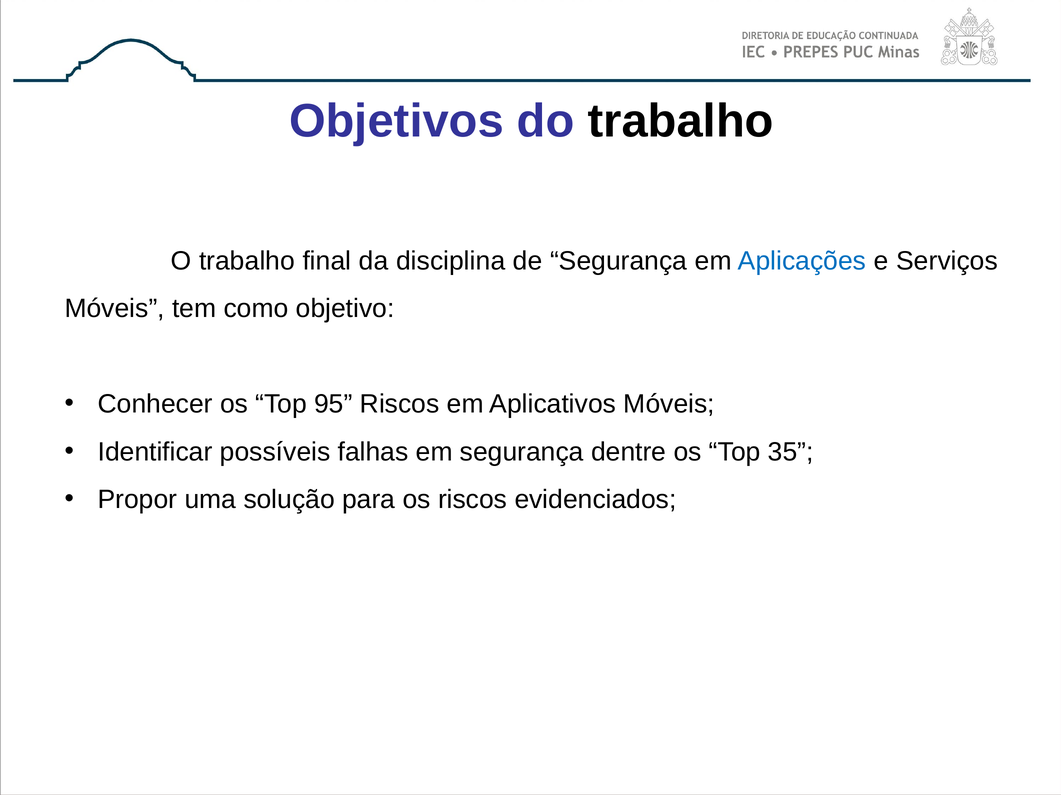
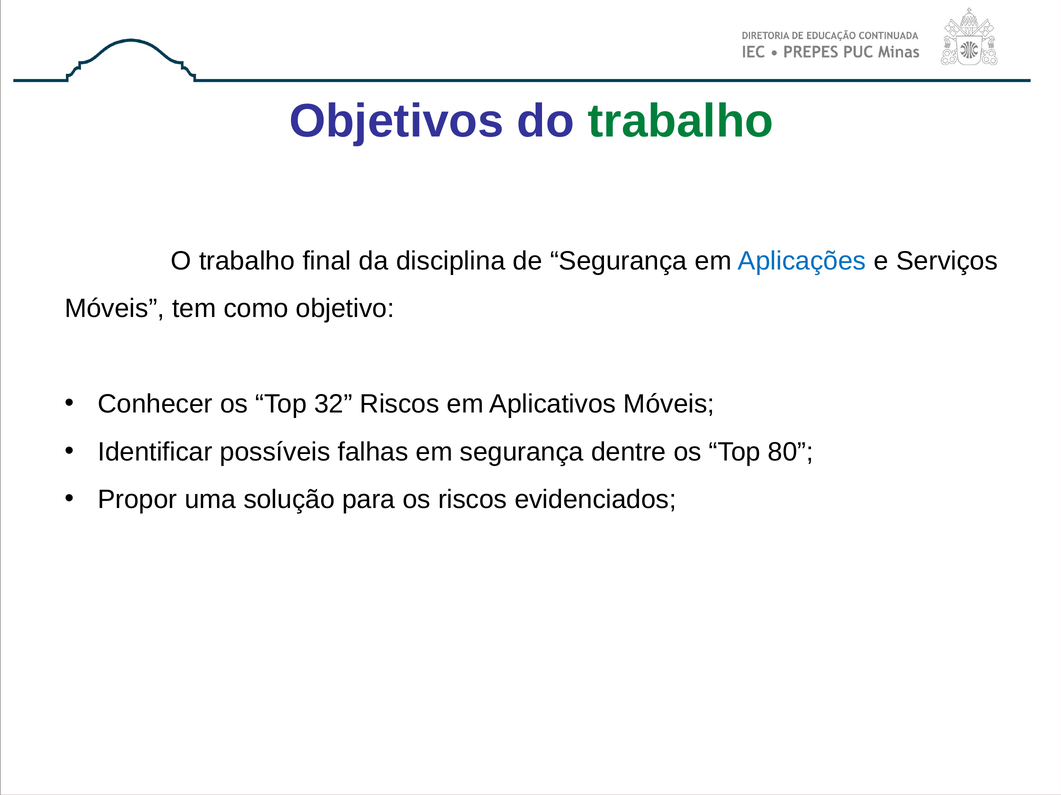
trabalho colour: black -> green (681, 121)
95: 95 -> 32 (333, 405)
35: 35 -> 80 (791, 452)
